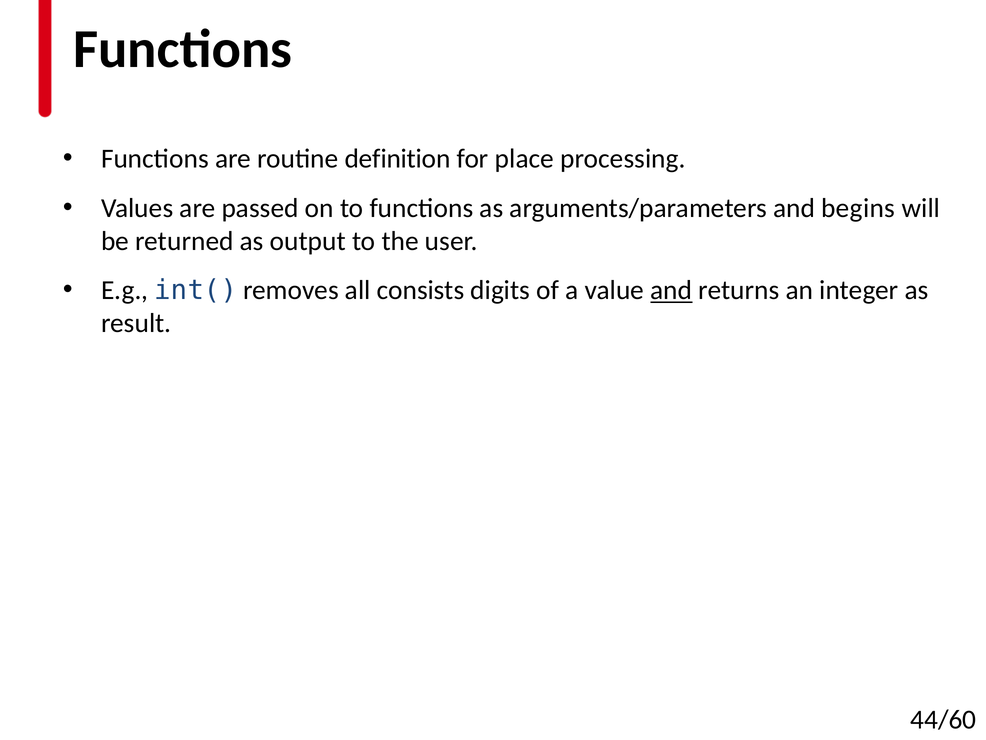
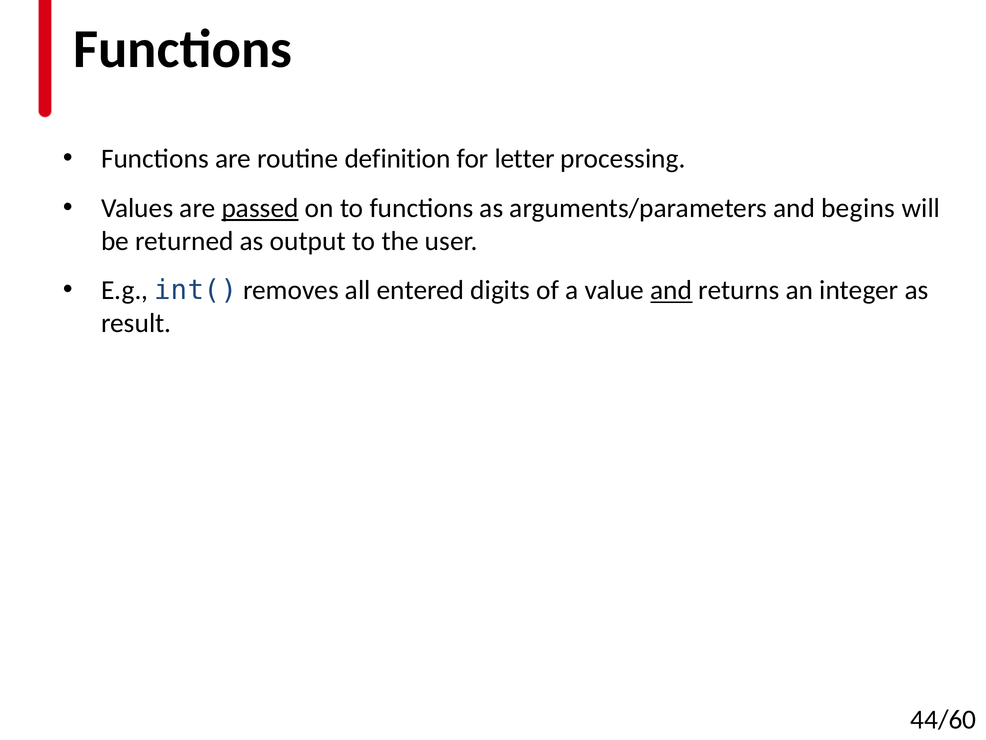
place: place -> letter (525, 159)
passed underline: none -> present (260, 208)
consists: consists -> entered (421, 290)
